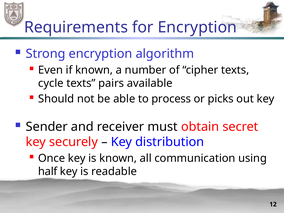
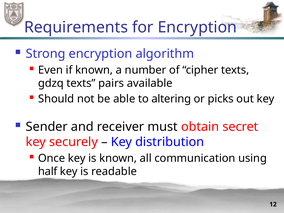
cycle: cycle -> gdzq (51, 83)
process: process -> altering (171, 99)
